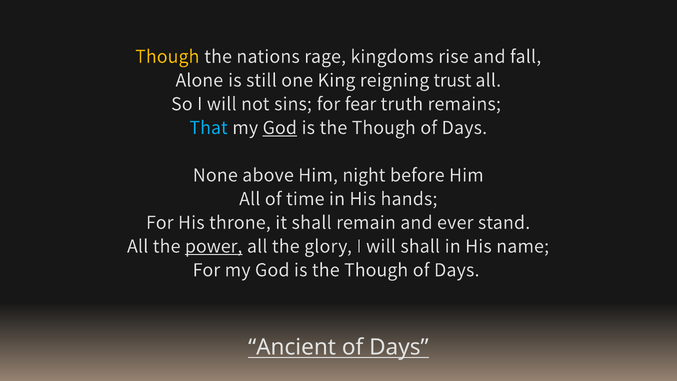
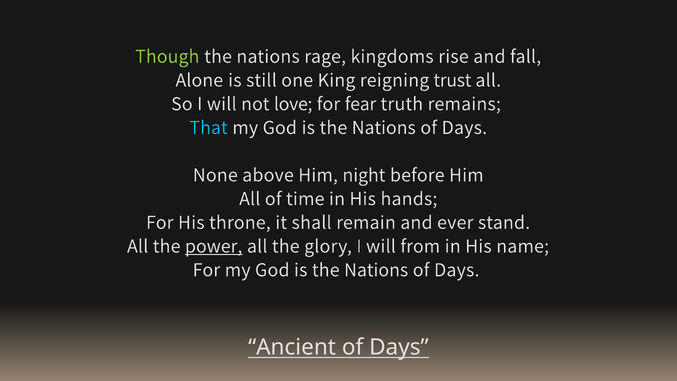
Though colour: yellow -> light green (167, 56)
sins: sins -> love (293, 104)
God underline: present -> none (280, 127)
Though: Though -> Nations (384, 127)
will shall: shall -> from (420, 246)
Though: Though -> Nations (376, 270)
